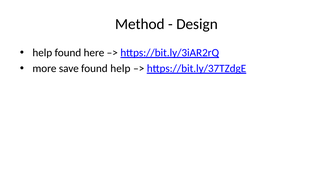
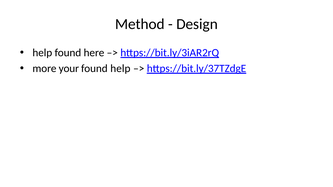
save: save -> your (69, 69)
